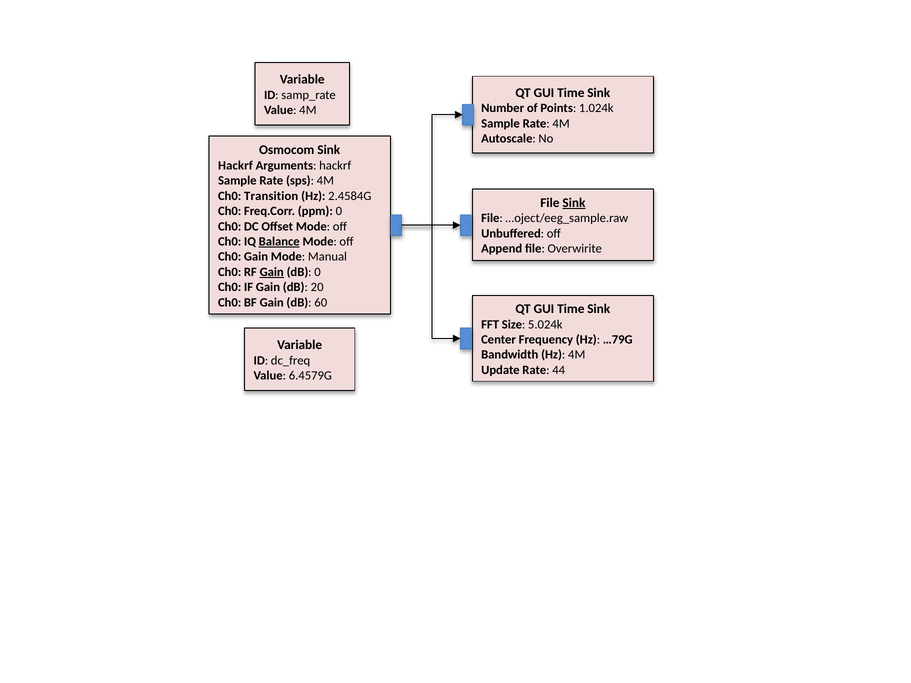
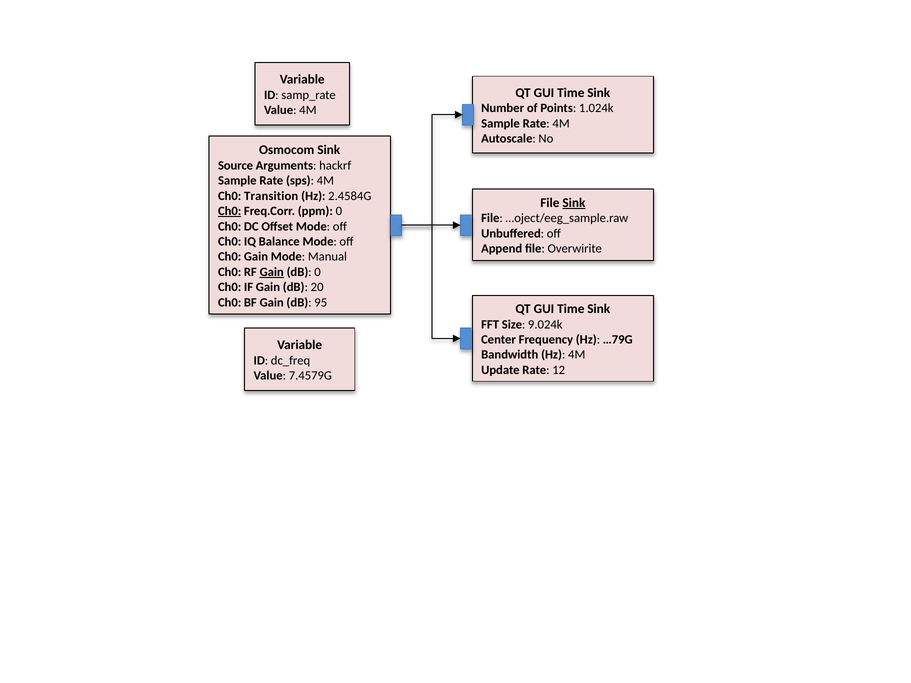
Hackrf: Hackrf -> Source (236, 166)
Ch0 underline: none -> present (230, 211)
Balance underline: present -> none (279, 242)
60: 60 -> 95 (321, 302)
5.024k: 5.024k -> 9.024k (545, 325)
44: 44 -> 12 (559, 370)
6.4579G: 6.4579G -> 7.4579G (310, 376)
